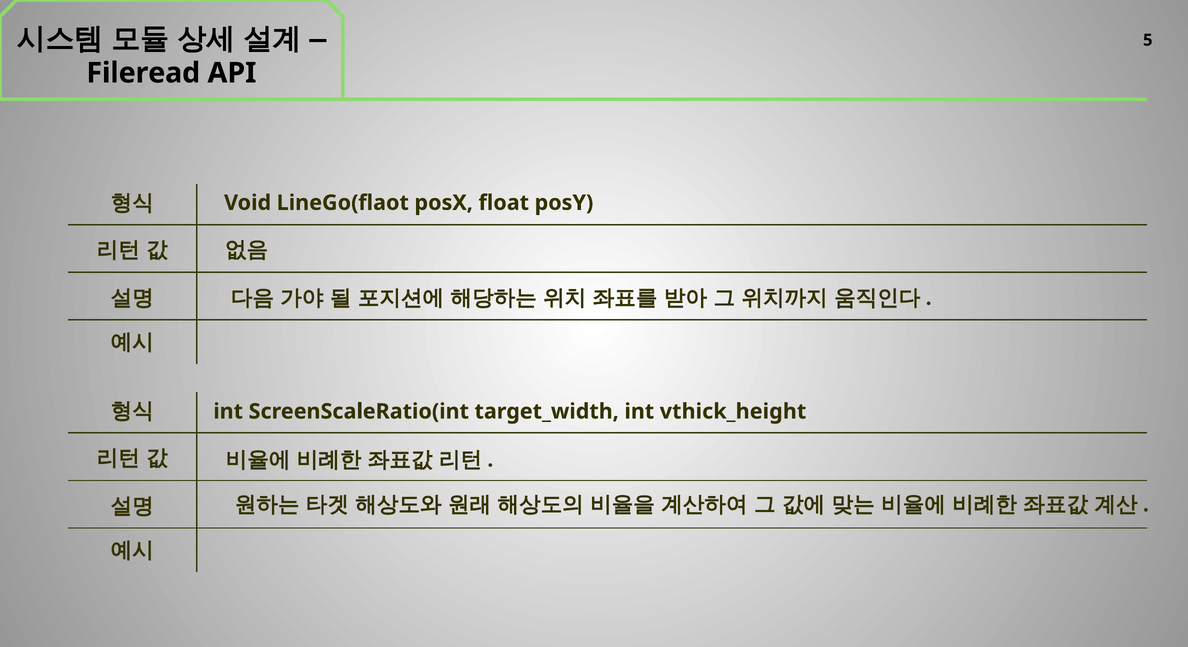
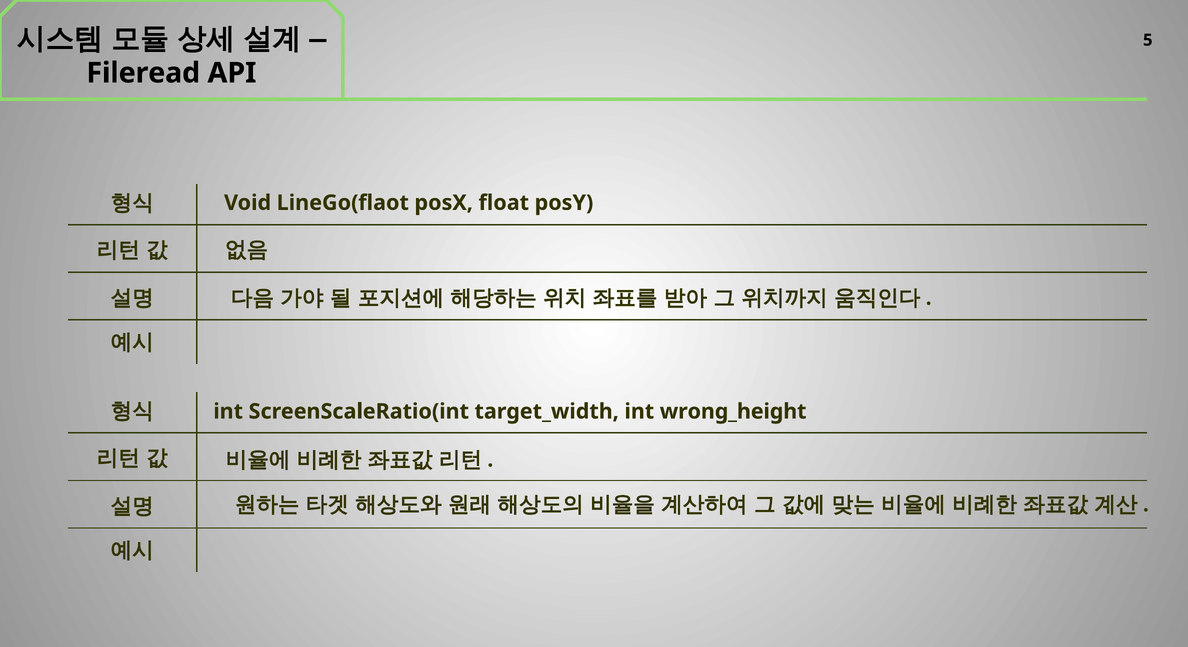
vthick_height: vthick_height -> wrong_height (733, 411)
